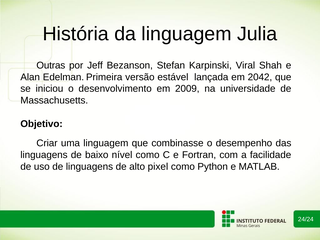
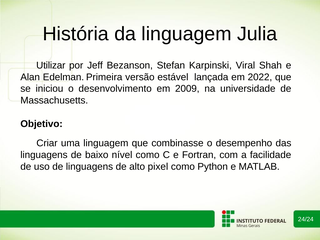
Outras: Outras -> Utilizar (51, 65)
2042: 2042 -> 2022 (260, 77)
